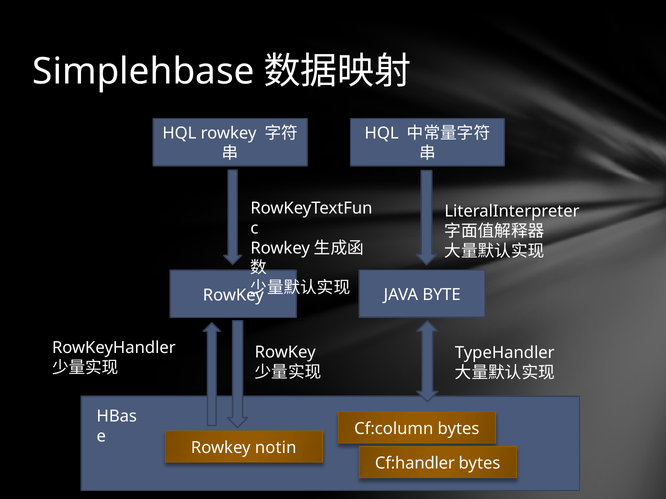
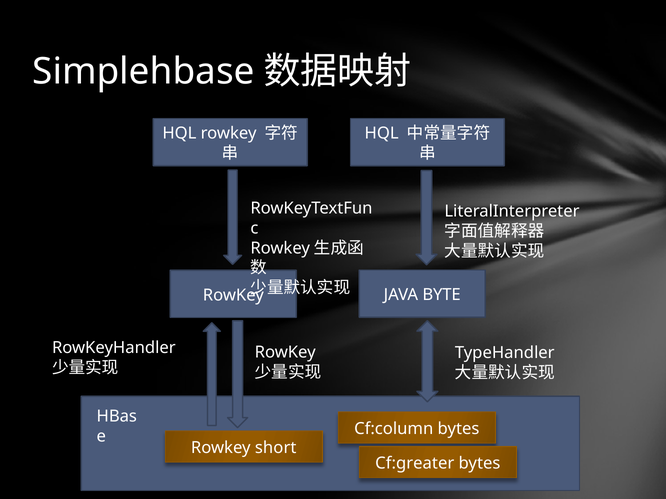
notin: notin -> short (276, 448)
Cf:handler: Cf:handler -> Cf:greater (415, 464)
